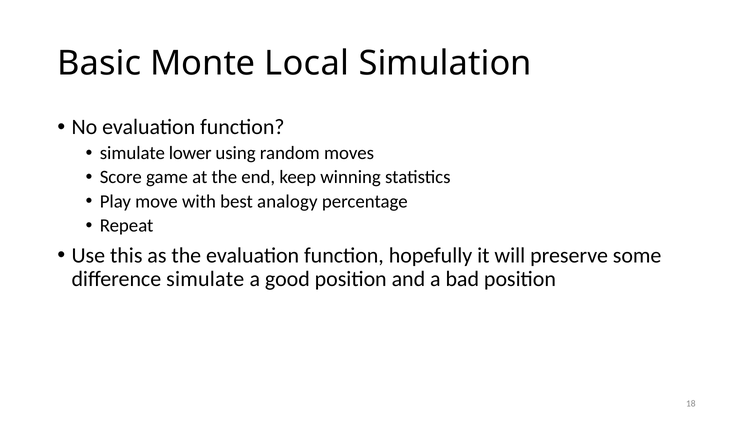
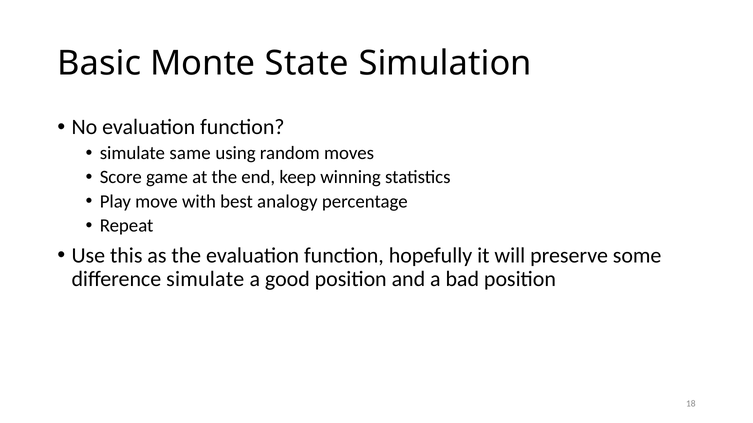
Local: Local -> State (307, 63)
lower: lower -> same (190, 153)
